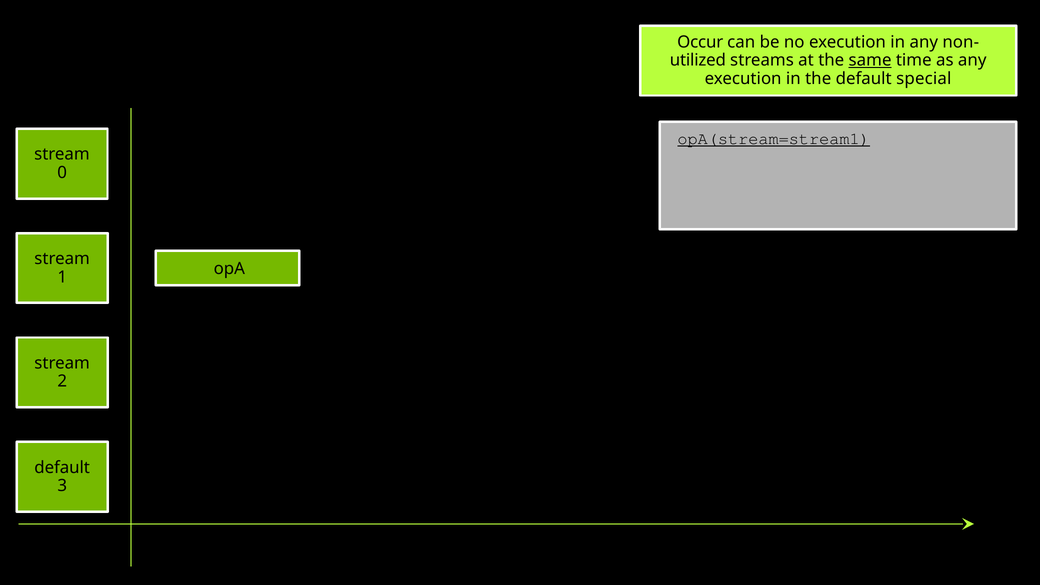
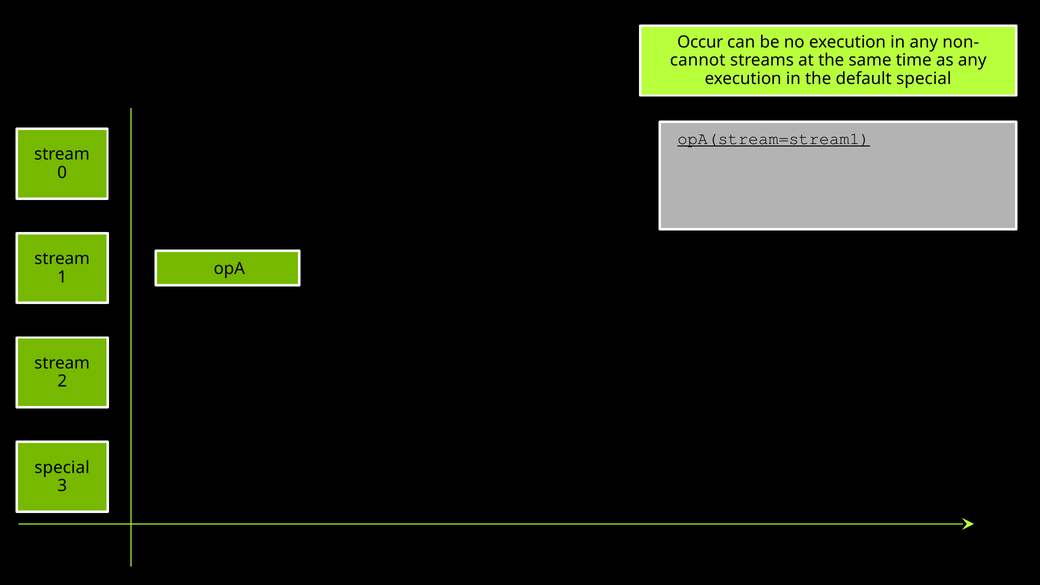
utilized: utilized -> cannot (698, 60)
same underline: present -> none (870, 60)
default: default -> special (62, 468)
